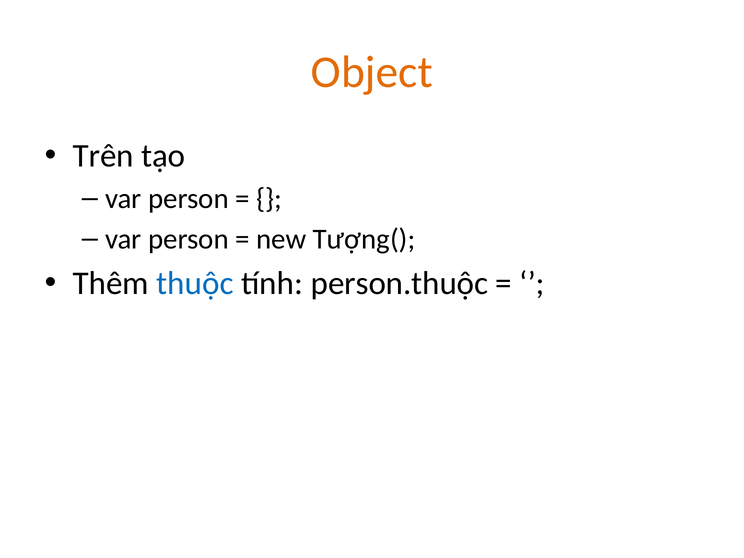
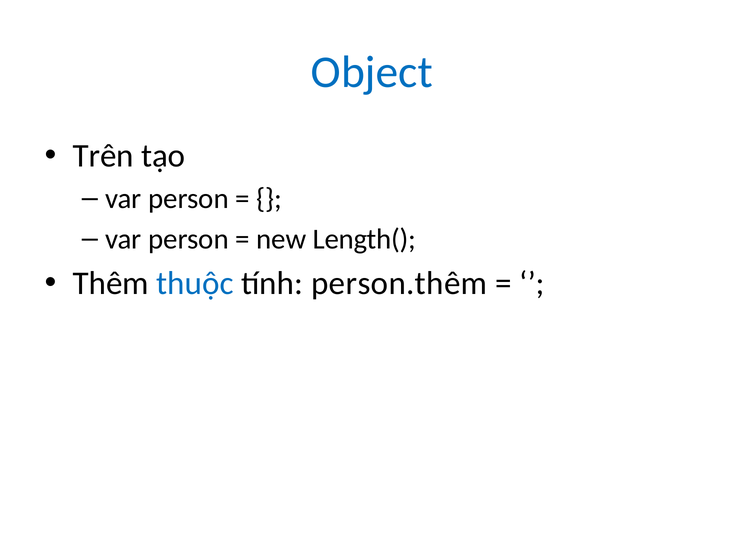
Object colour: orange -> blue (372, 72)
Tượng(: Tượng( -> Length( (364, 239)
person.thuộc: person.thuộc -> person.thêm (399, 283)
